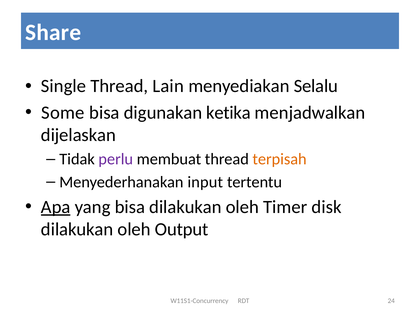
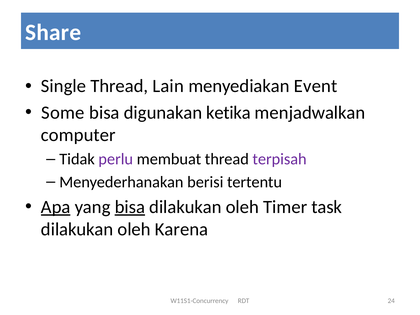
Selalu: Selalu -> Event (316, 86)
dijelaskan: dijelaskan -> computer (78, 135)
terpisah colour: orange -> purple (280, 159)
input: input -> berisi (205, 182)
bisa underline: none -> present (130, 207)
disk: disk -> task (327, 207)
Output: Output -> Karena (182, 229)
